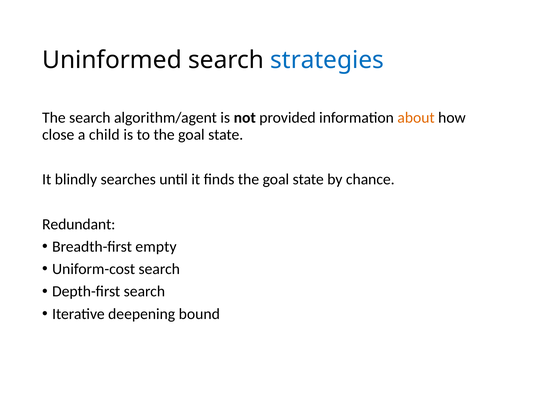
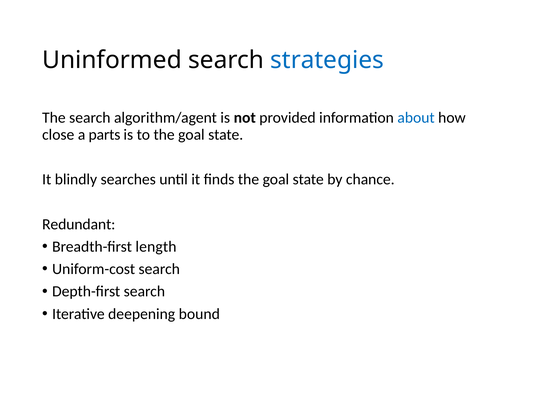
about colour: orange -> blue (416, 118)
child: child -> parts (104, 135)
empty: empty -> length (156, 247)
